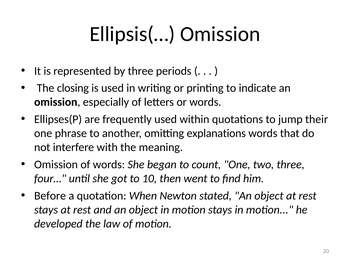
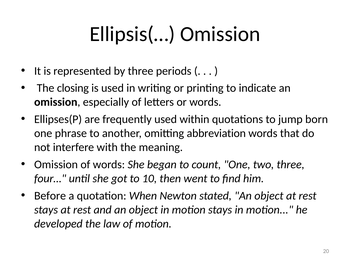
their: their -> born (317, 119)
explanations: explanations -> abbreviation (216, 133)
